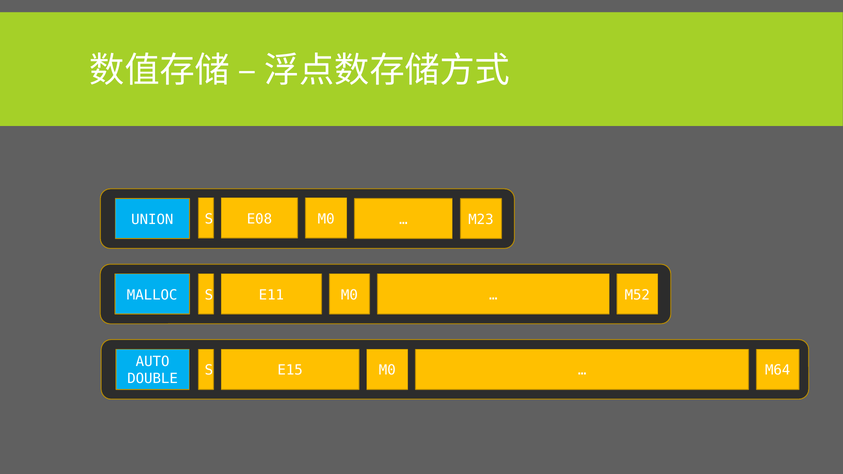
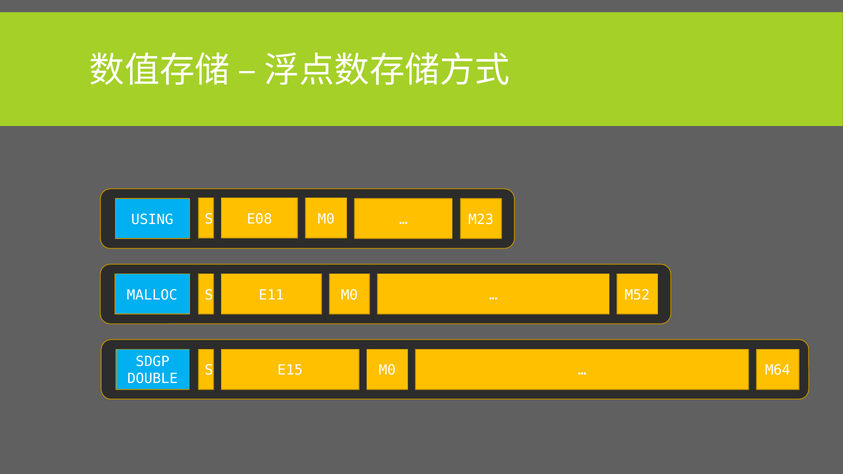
UNION: UNION -> USING (152, 220)
AUTO: AUTO -> SDGP (153, 362)
